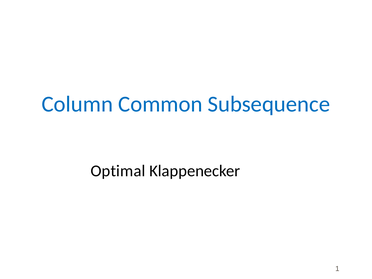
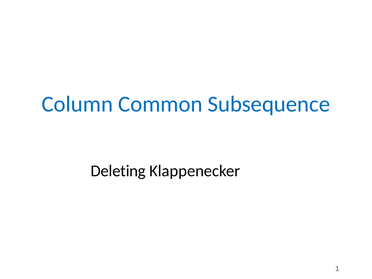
Optimal: Optimal -> Deleting (118, 171)
